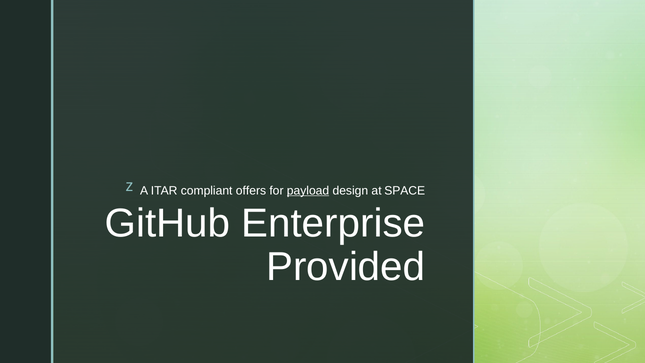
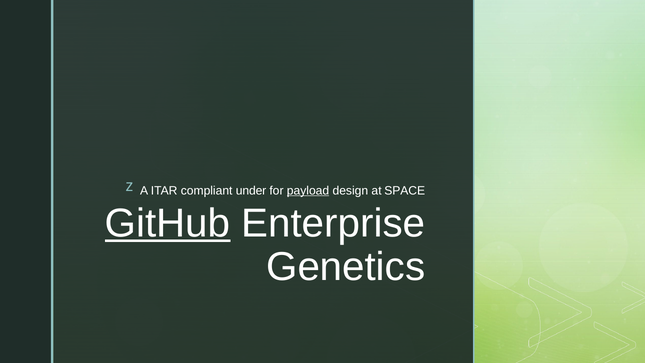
offers: offers -> under (251, 190)
GitHub underline: none -> present (168, 223)
Provided: Provided -> Genetics (346, 267)
